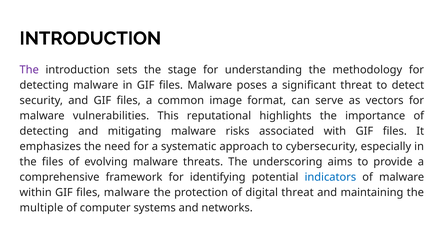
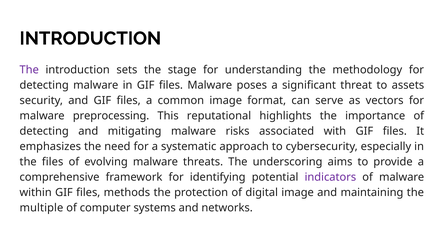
detect: detect -> assets (408, 85)
vulnerabilities: vulnerabilities -> preprocessing (111, 116)
indicators colour: blue -> purple (330, 177)
within GIF files malware: malware -> methods (127, 192)
digital threat: threat -> image (298, 192)
